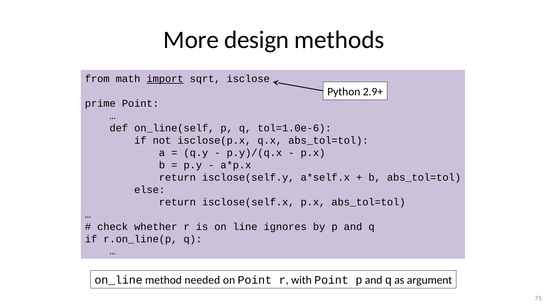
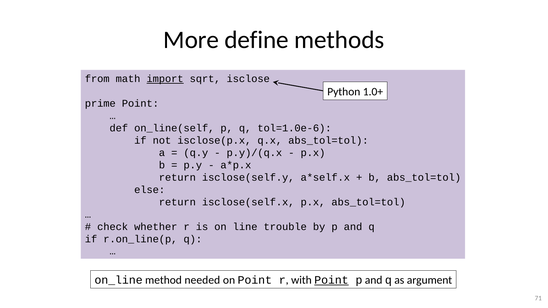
design: design -> define (257, 40)
2.9+: 2.9+ -> 1.0+ (373, 92)
ignores: ignores -> trouble (285, 227)
Point underline: none -> present (331, 280)
